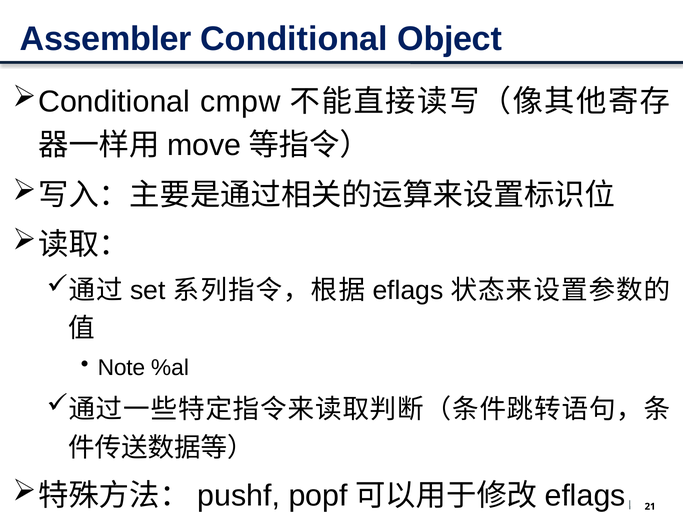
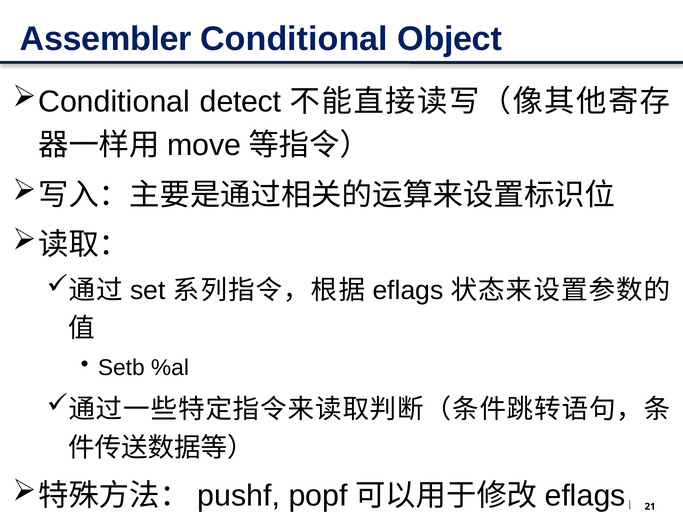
cmpw: cmpw -> detect (241, 102)
Note: Note -> Setb (121, 368)
